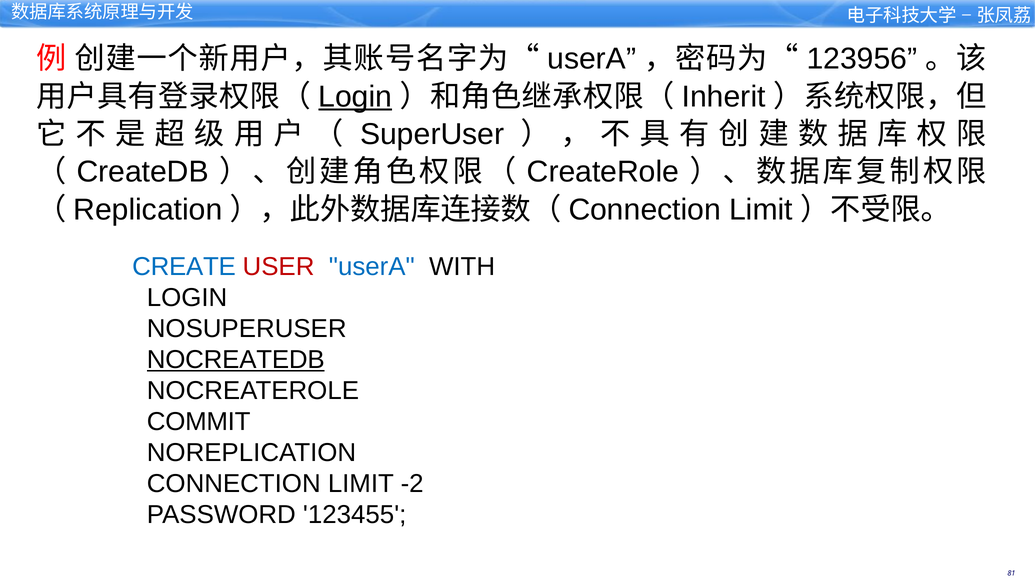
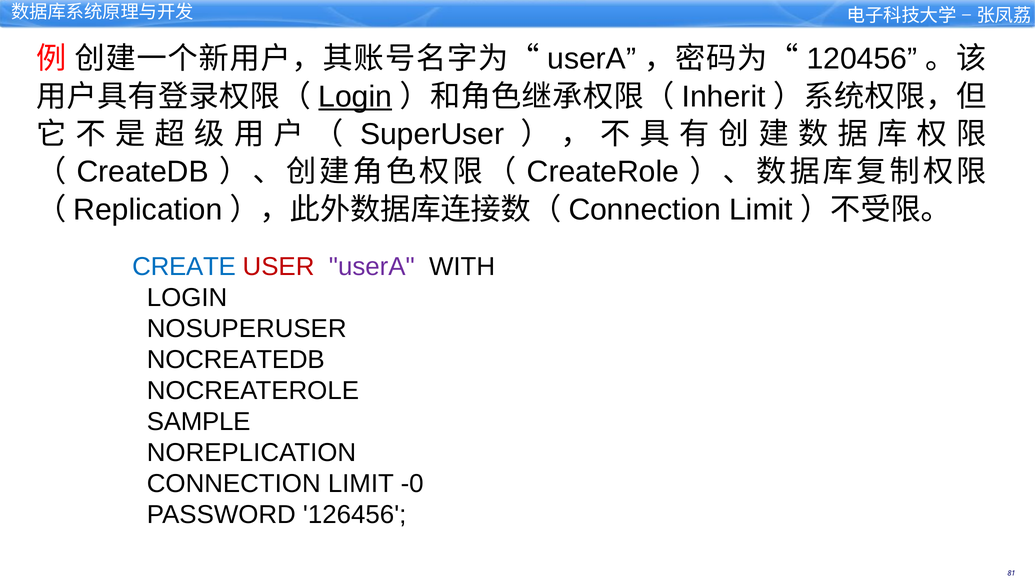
123956: 123956 -> 120456 (862, 59)
userA colour: blue -> purple (372, 267)
NOCREATEDB underline: present -> none (236, 360)
COMMIT: COMMIT -> SAMPLE (199, 422)
-2: -2 -> -0 (412, 484)
123455: 123455 -> 126456 (355, 515)
